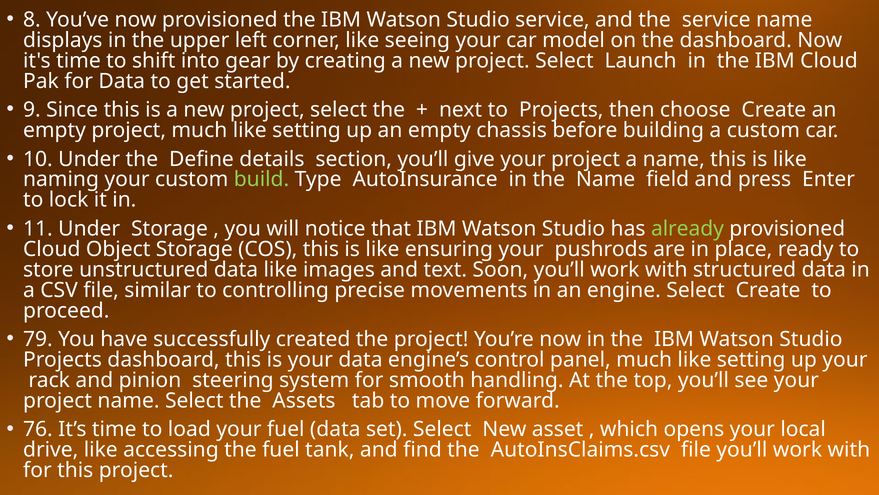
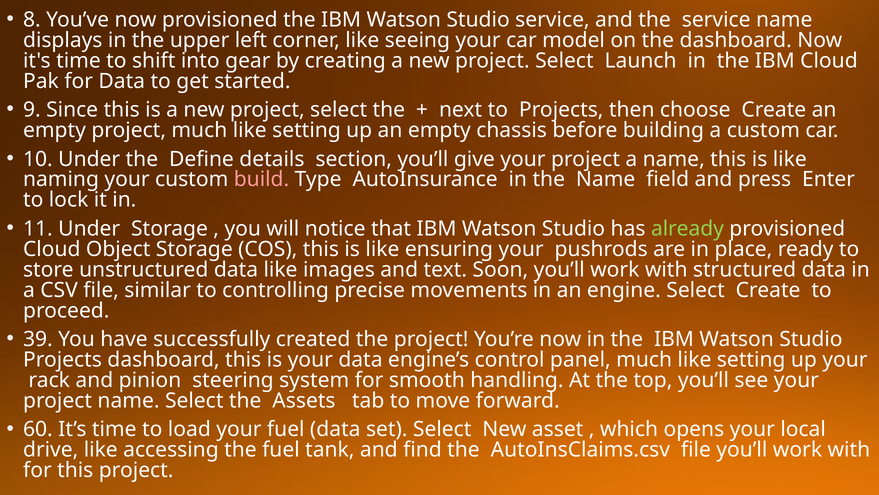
build colour: light green -> pink (262, 179)
79: 79 -> 39 (38, 339)
76: 76 -> 60 (38, 429)
